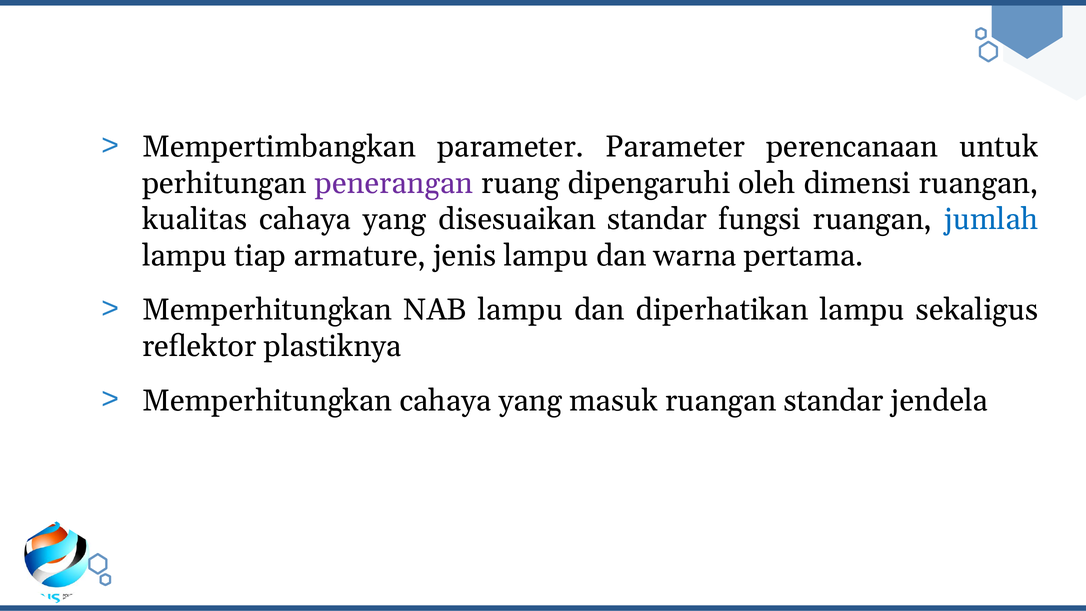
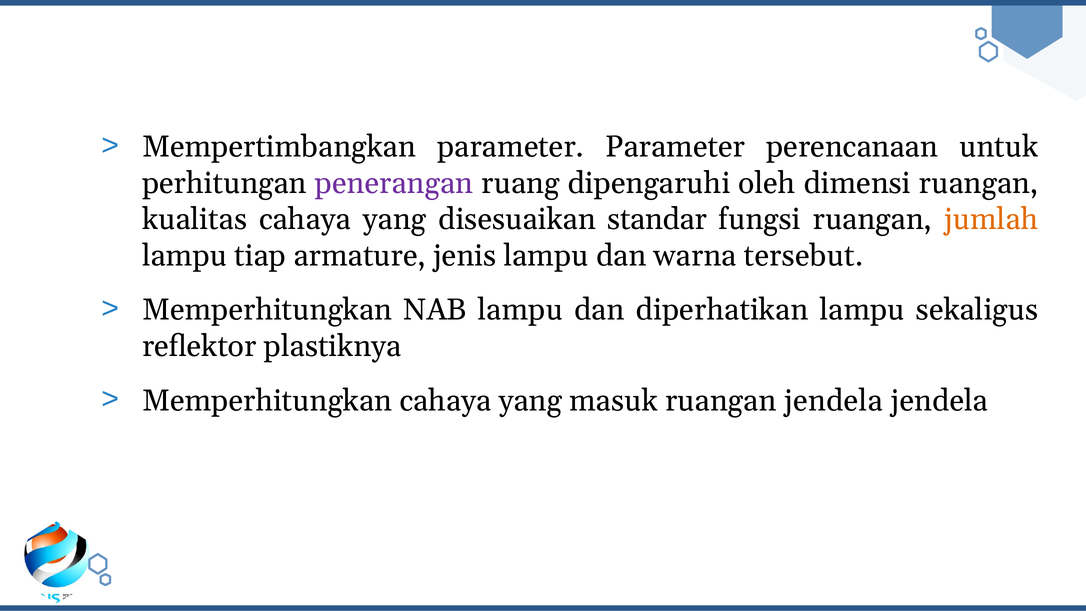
jumlah colour: blue -> orange (991, 219)
pertama: pertama -> tersebut (804, 256)
ruangan standar: standar -> jendela (833, 400)
